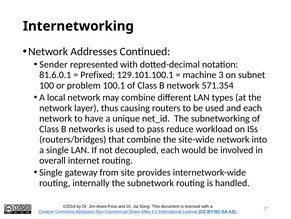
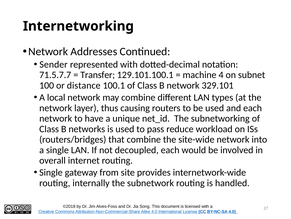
81.6.0.1: 81.6.0.1 -> 71.5.7.7 (55, 75)
Prefixed: Prefixed -> Transfer (98, 75)
3: 3 -> 4 (221, 75)
problem: problem -> distance (84, 85)
571.354: 571.354 -> 329.101 (218, 85)
